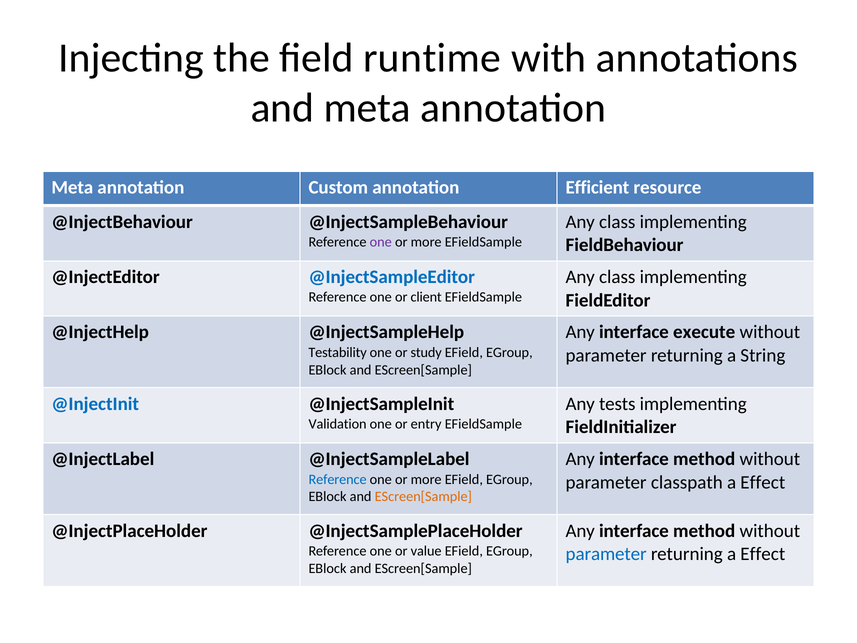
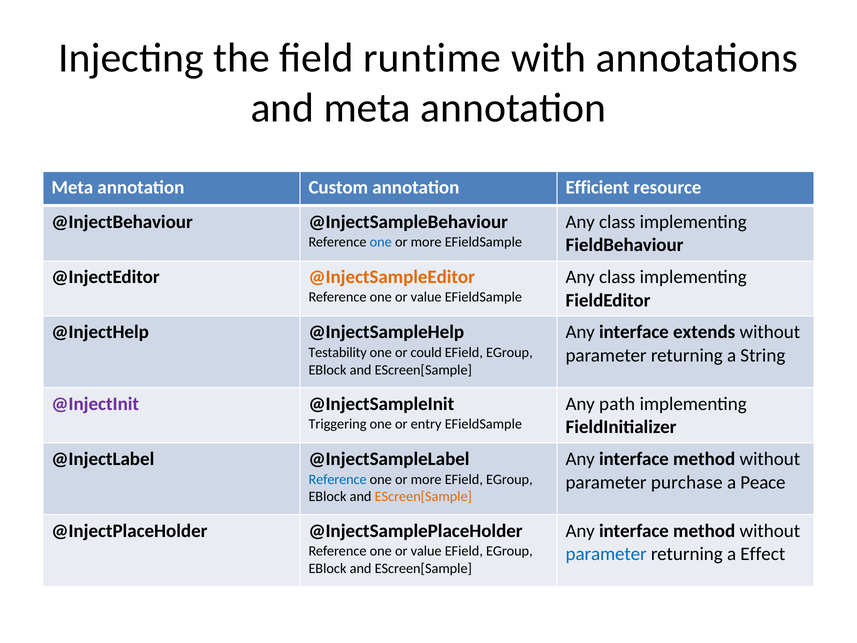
one colour: purple -> blue (381, 242)
@InjectSampleEditor colour: blue -> orange (392, 277)
client: client -> value (426, 297)
execute: execute -> extends (704, 332)
study: study -> could (426, 352)
@InjectInit colour: blue -> purple (95, 404)
tests: tests -> path (617, 404)
Validation: Validation -> Triggering (338, 424)
classpath: classpath -> purchase (687, 482)
Effect: Effect -> Peace (763, 482)
